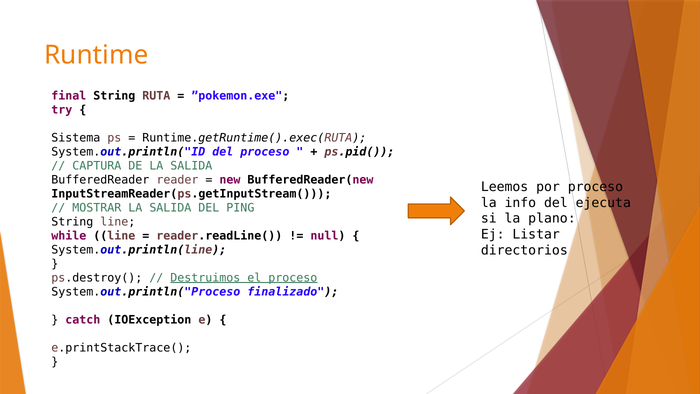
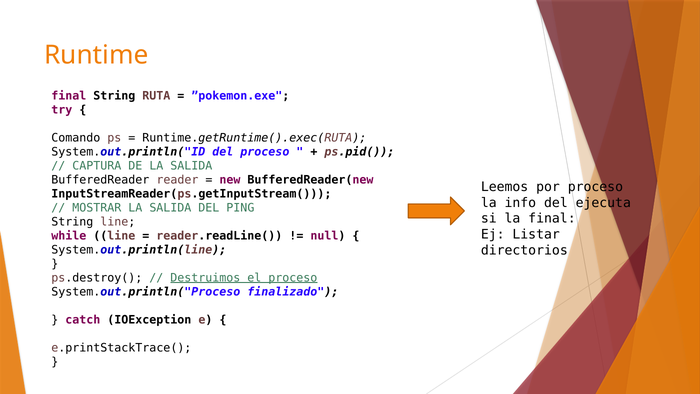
Sistema: Sistema -> Comando (76, 138)
la plano: plano -> final (552, 219)
